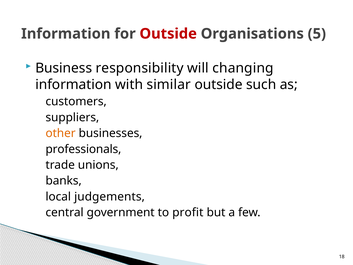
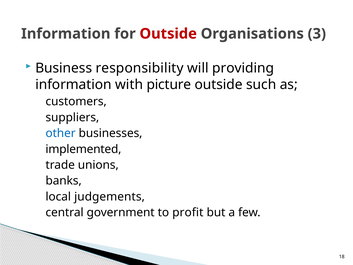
5: 5 -> 3 (317, 34)
changing: changing -> providing (243, 68)
similar: similar -> picture (169, 85)
other colour: orange -> blue (61, 133)
professionals: professionals -> implemented (83, 149)
